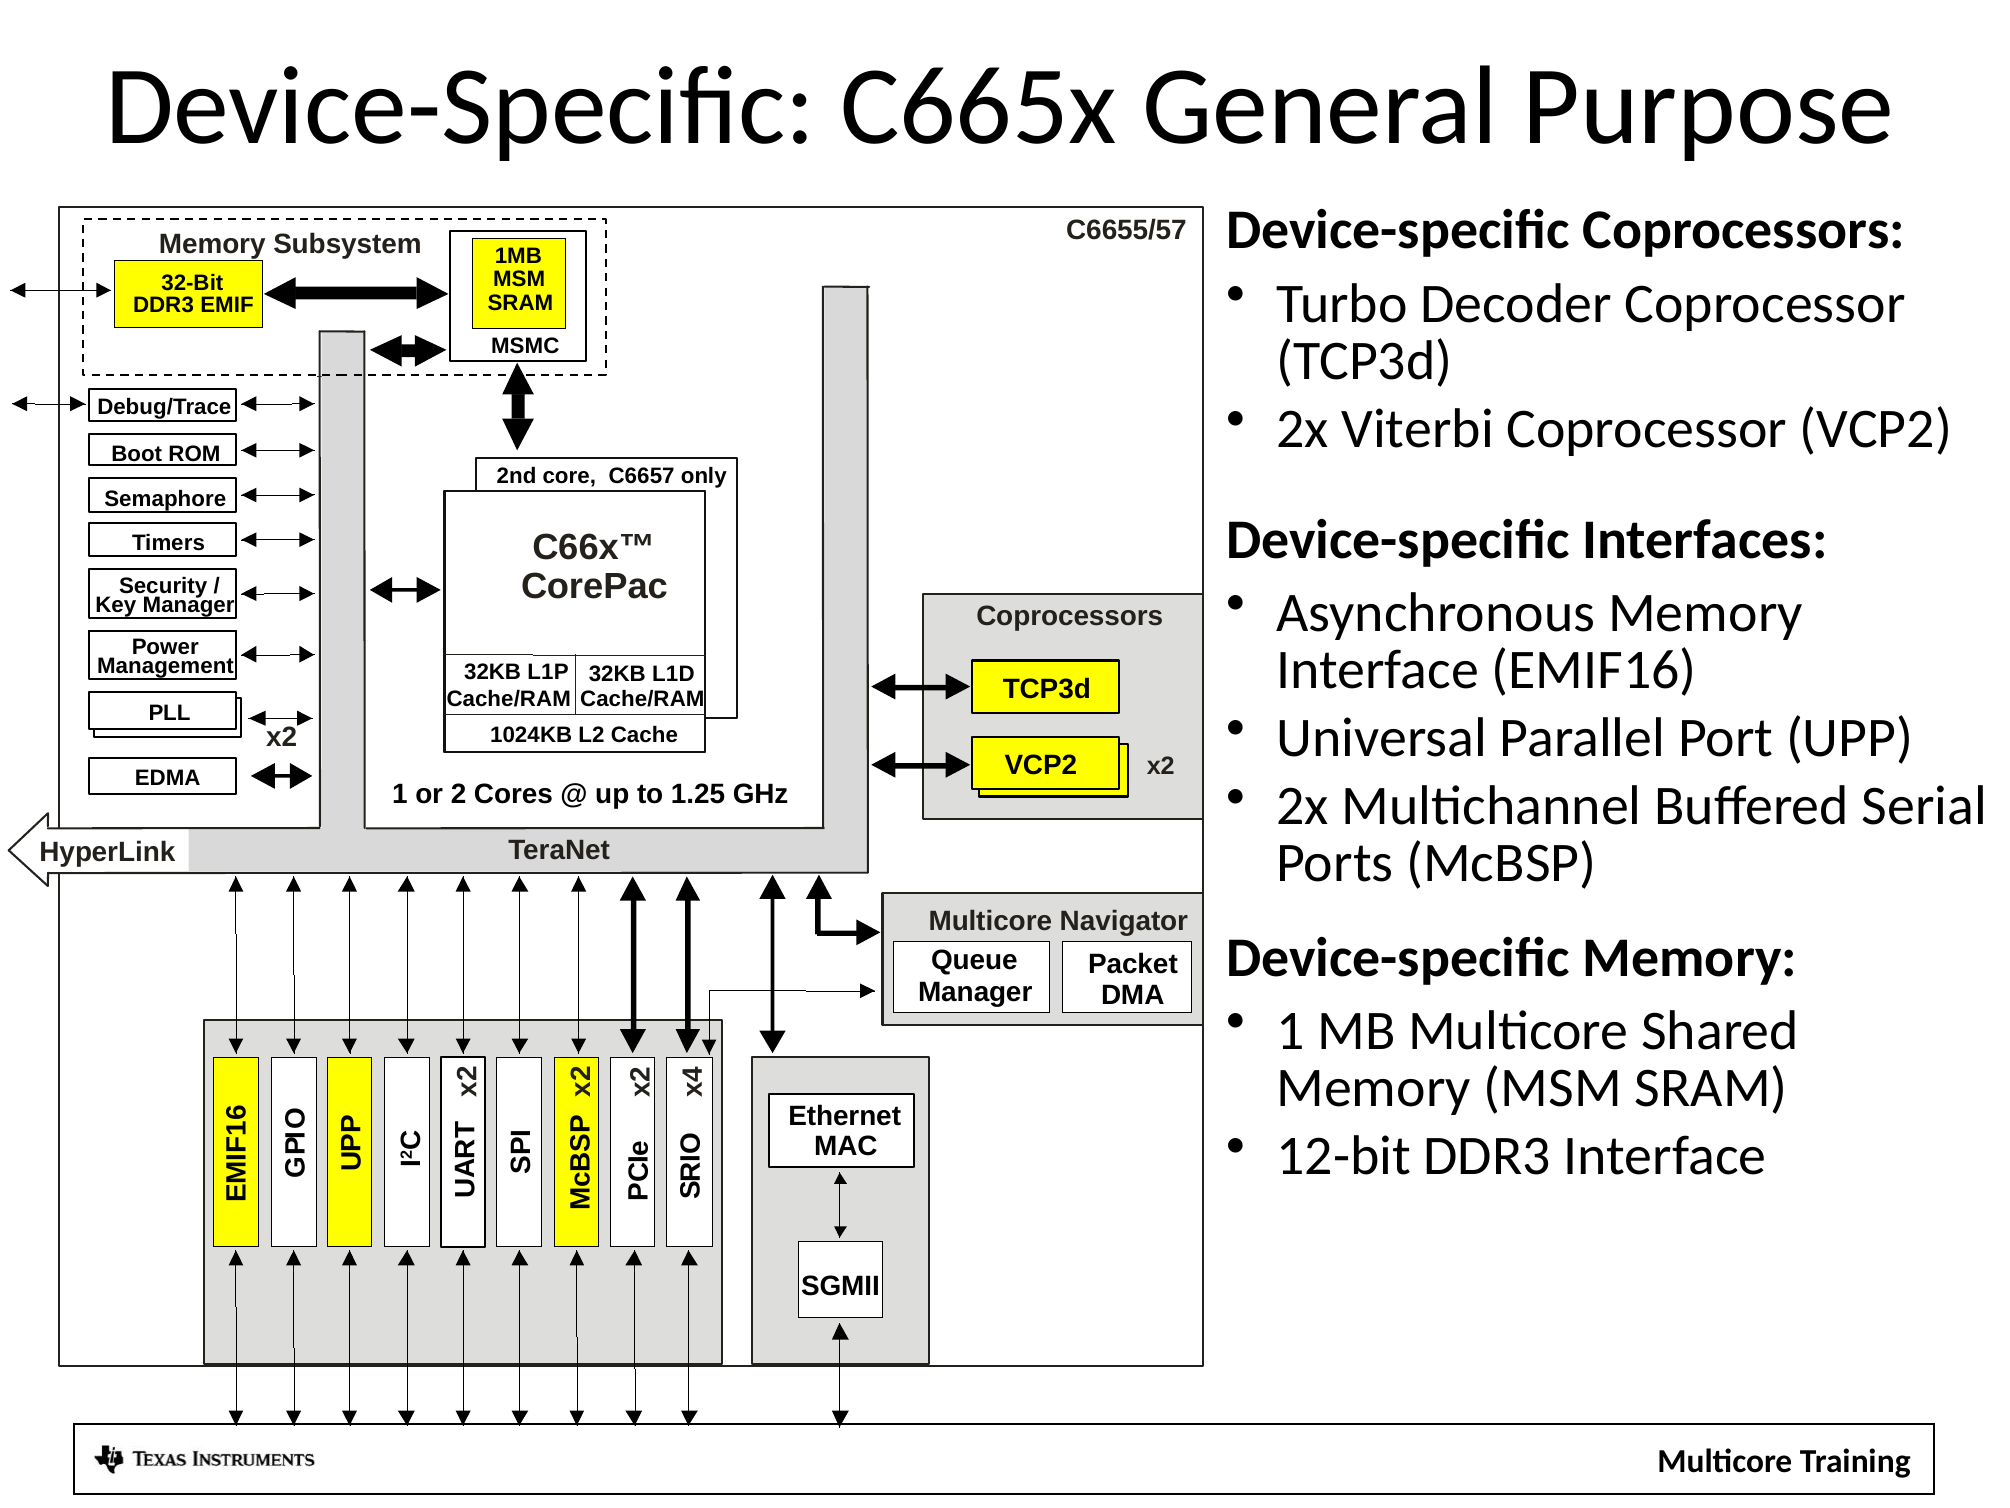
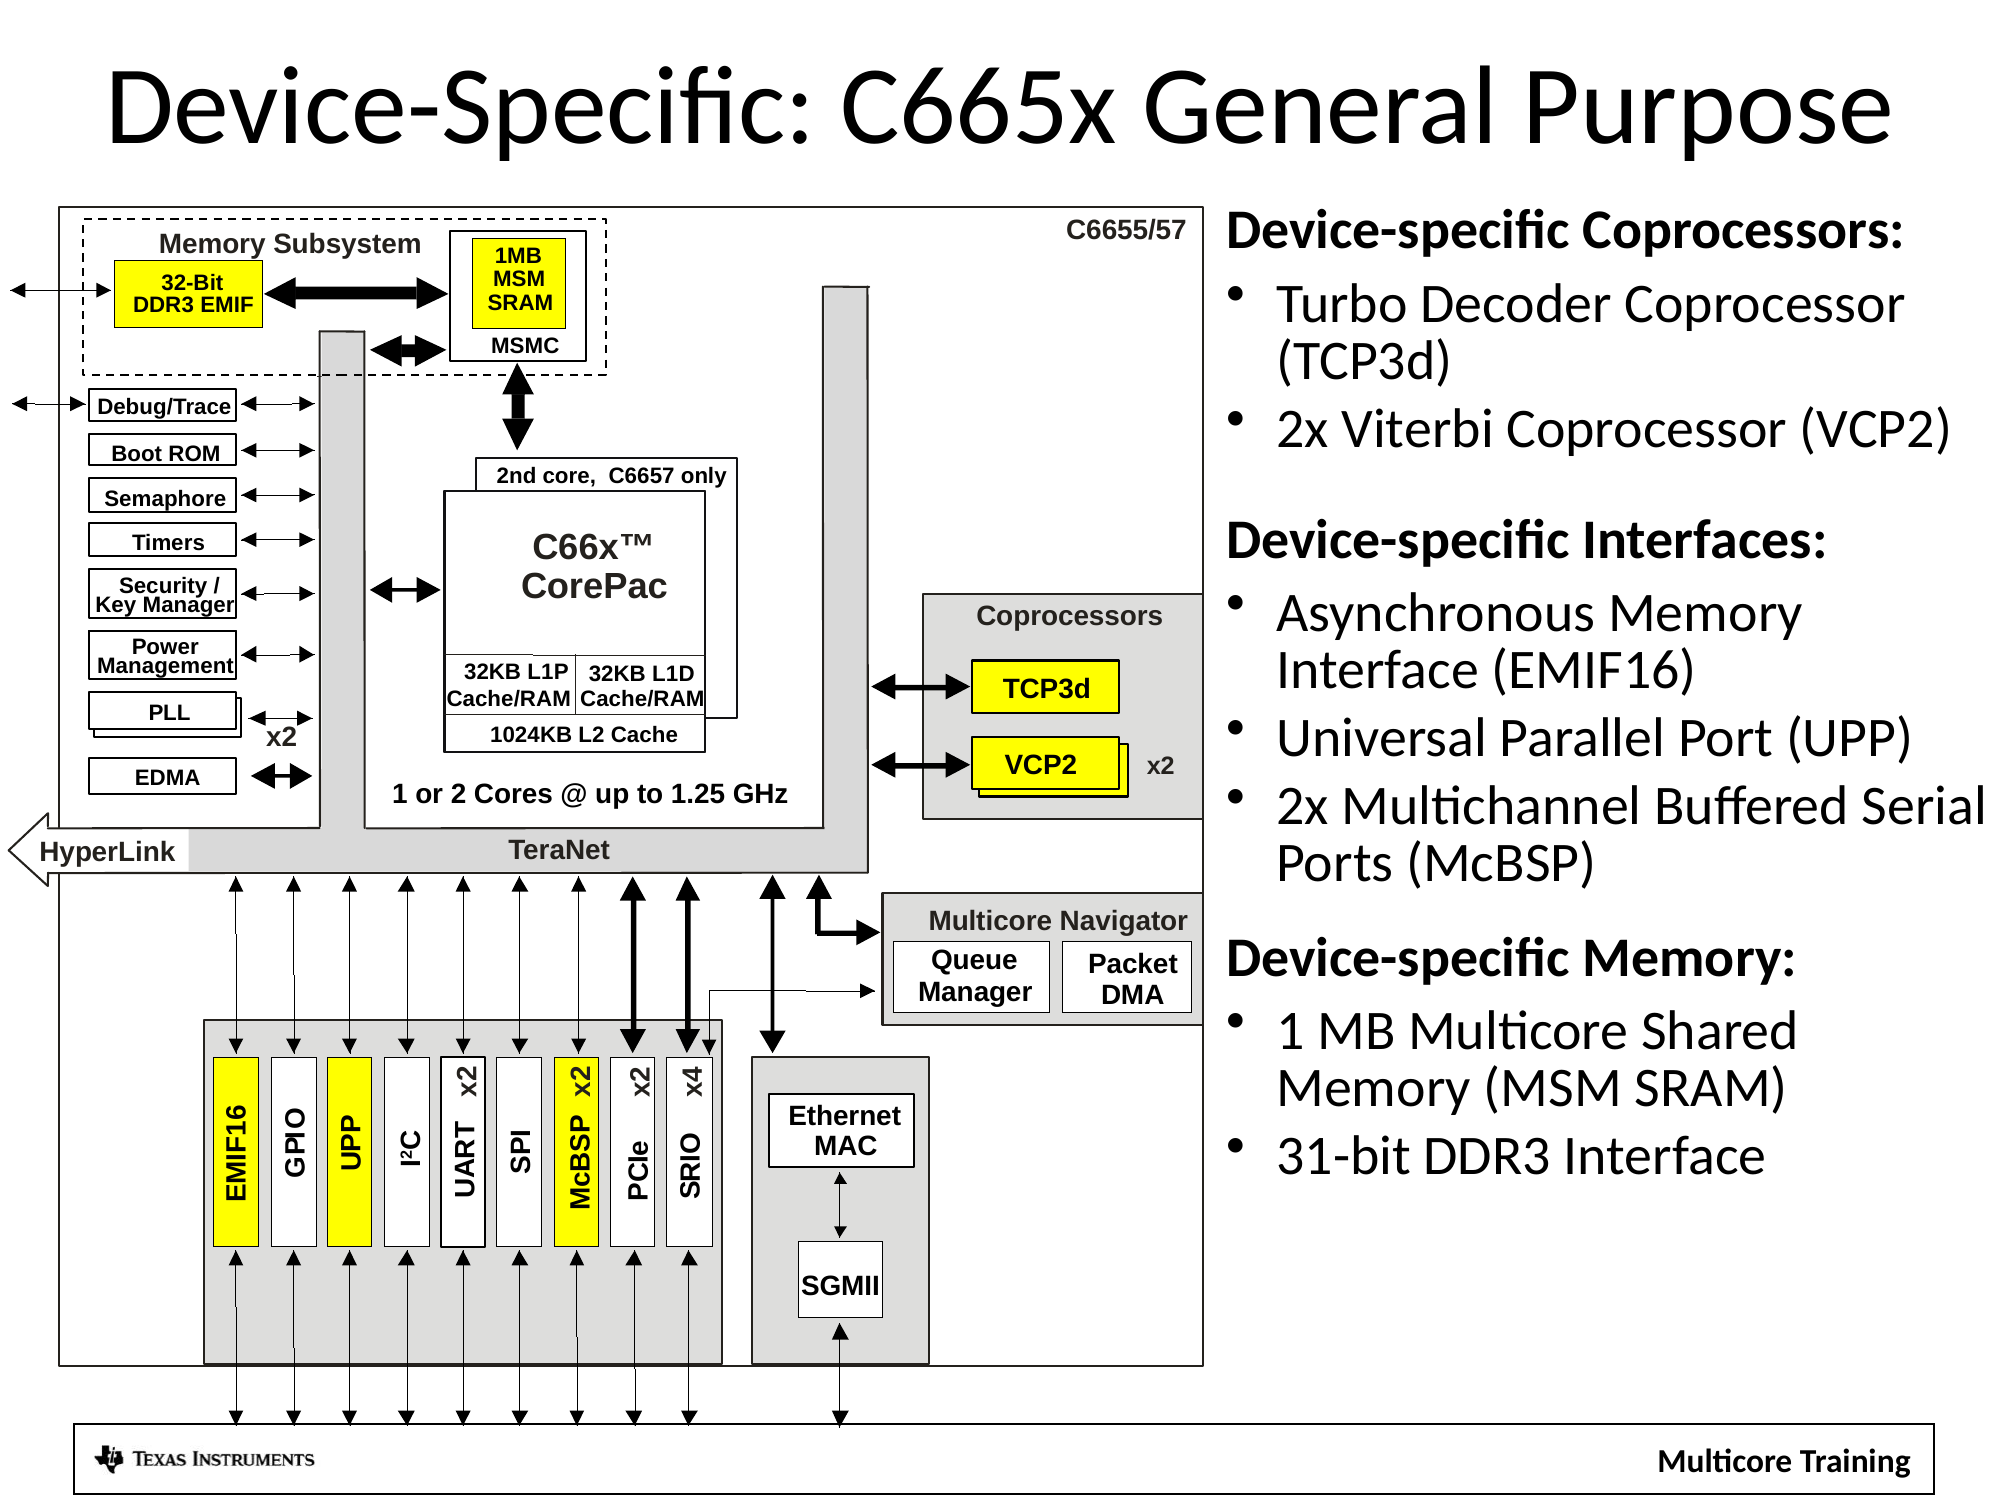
12-bit: 12-bit -> 31-bit (1344, 1156)
